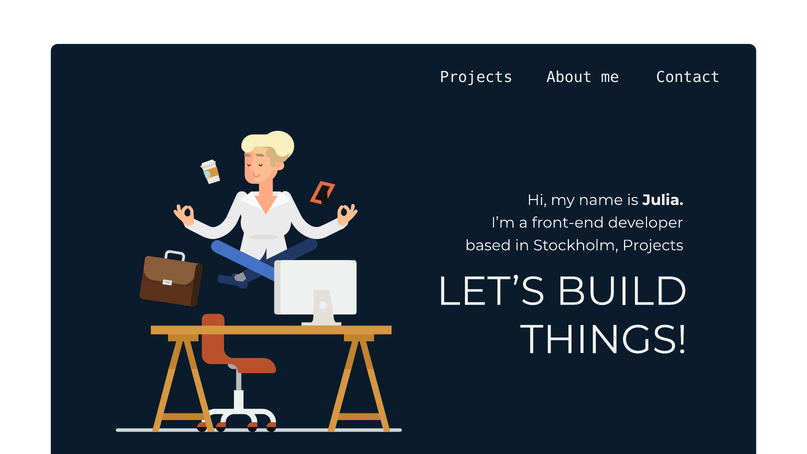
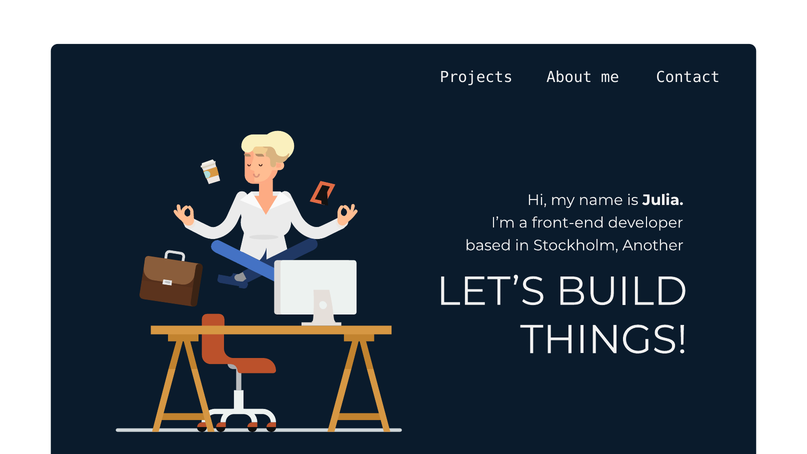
Stockholm Projects: Projects -> Another (653, 245)
